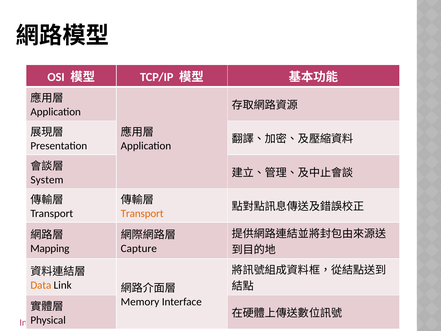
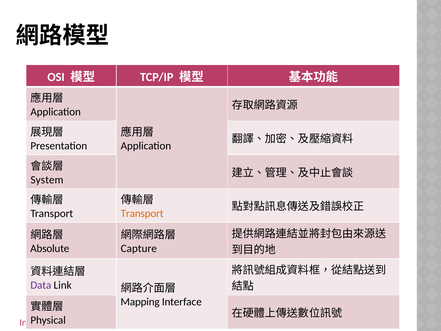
Mapping: Mapping -> Absolute (50, 248)
Data colour: orange -> purple (41, 285)
Memory: Memory -> Mapping (140, 302)
